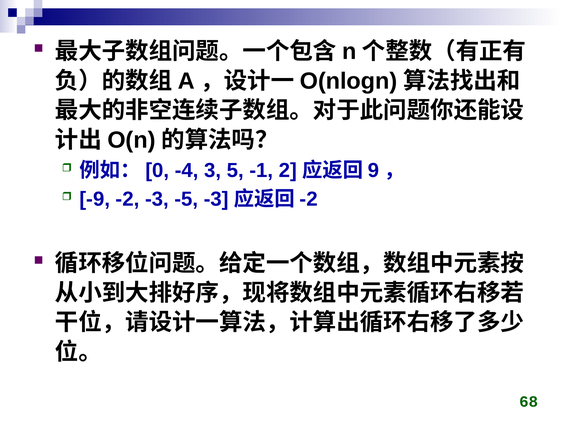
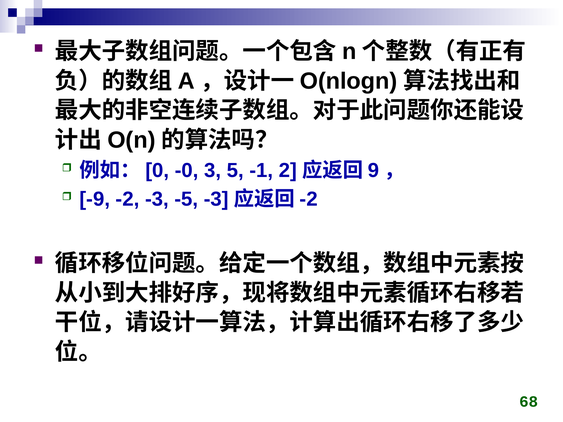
-4: -4 -> -0 (187, 170)
